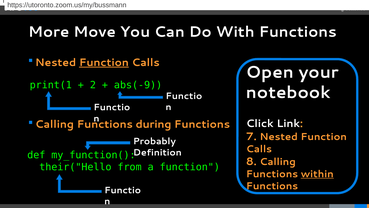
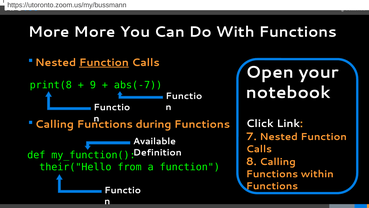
More Move: Move -> More (95, 32)
print(1: print(1 -> print(8 (51, 85)
2: 2 -> 9 (93, 85)
abs(-9: abs(-9 -> abs(-7 (138, 85)
Probably: Probably -> Available (154, 141)
within underline: present -> none (317, 174)
